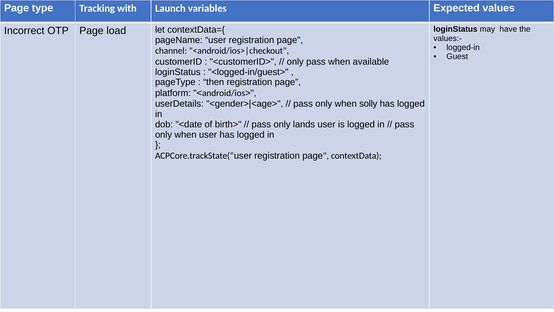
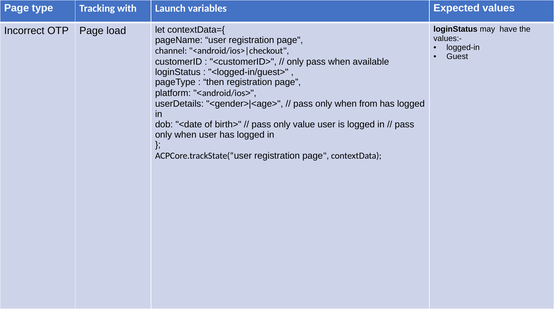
solly: solly -> from (368, 104)
lands: lands -> value (304, 124)
